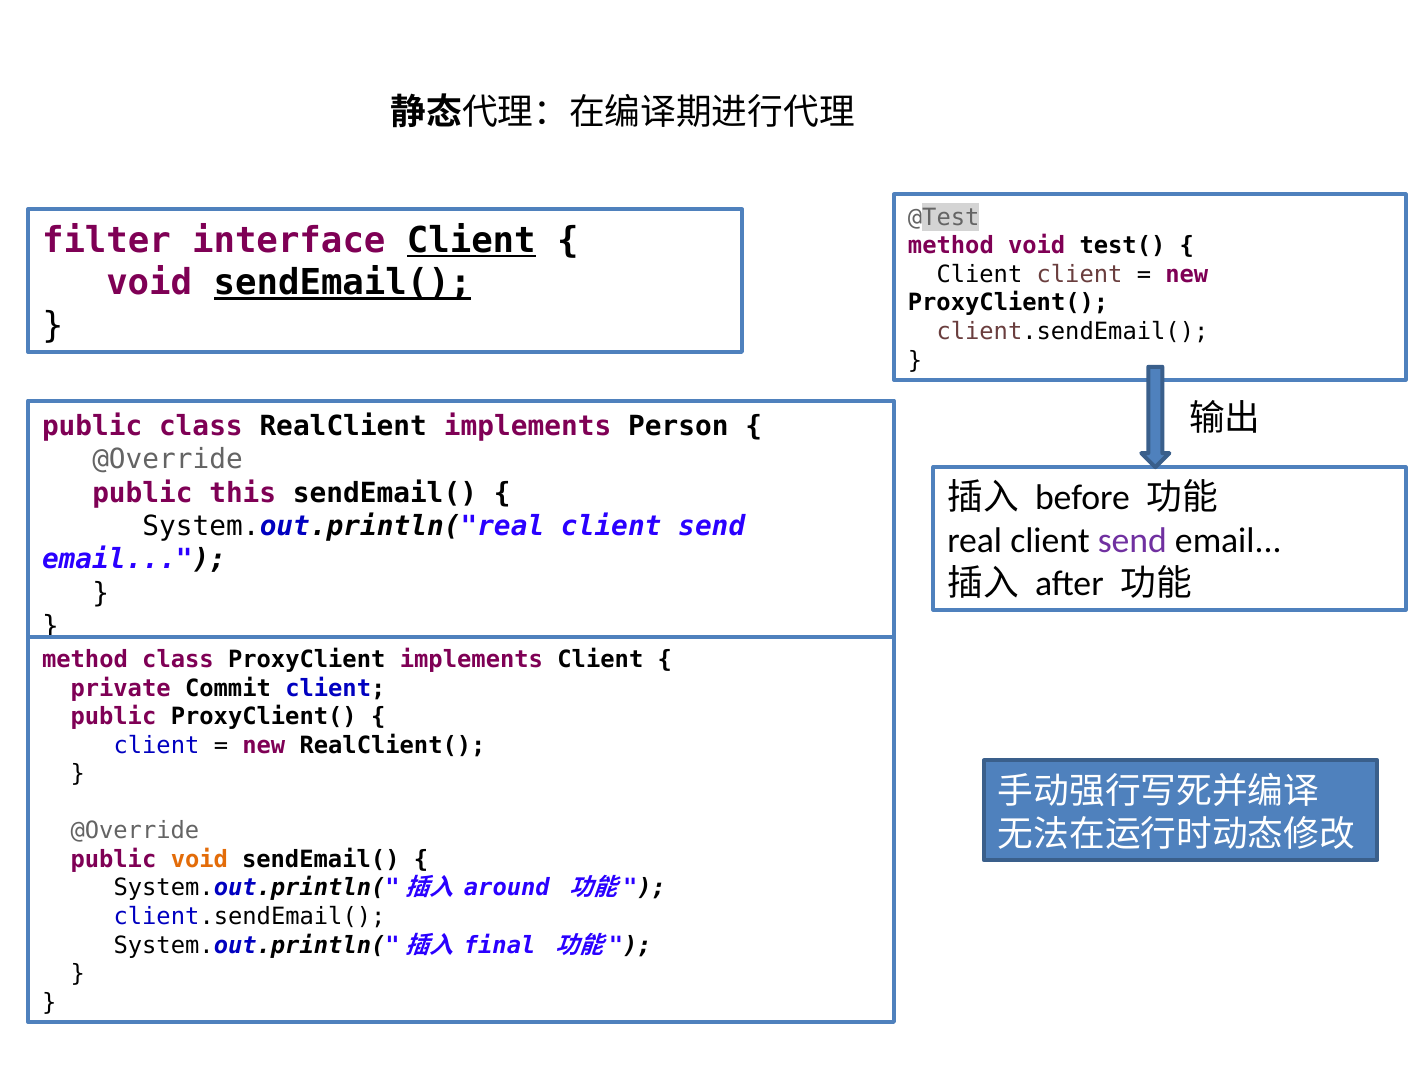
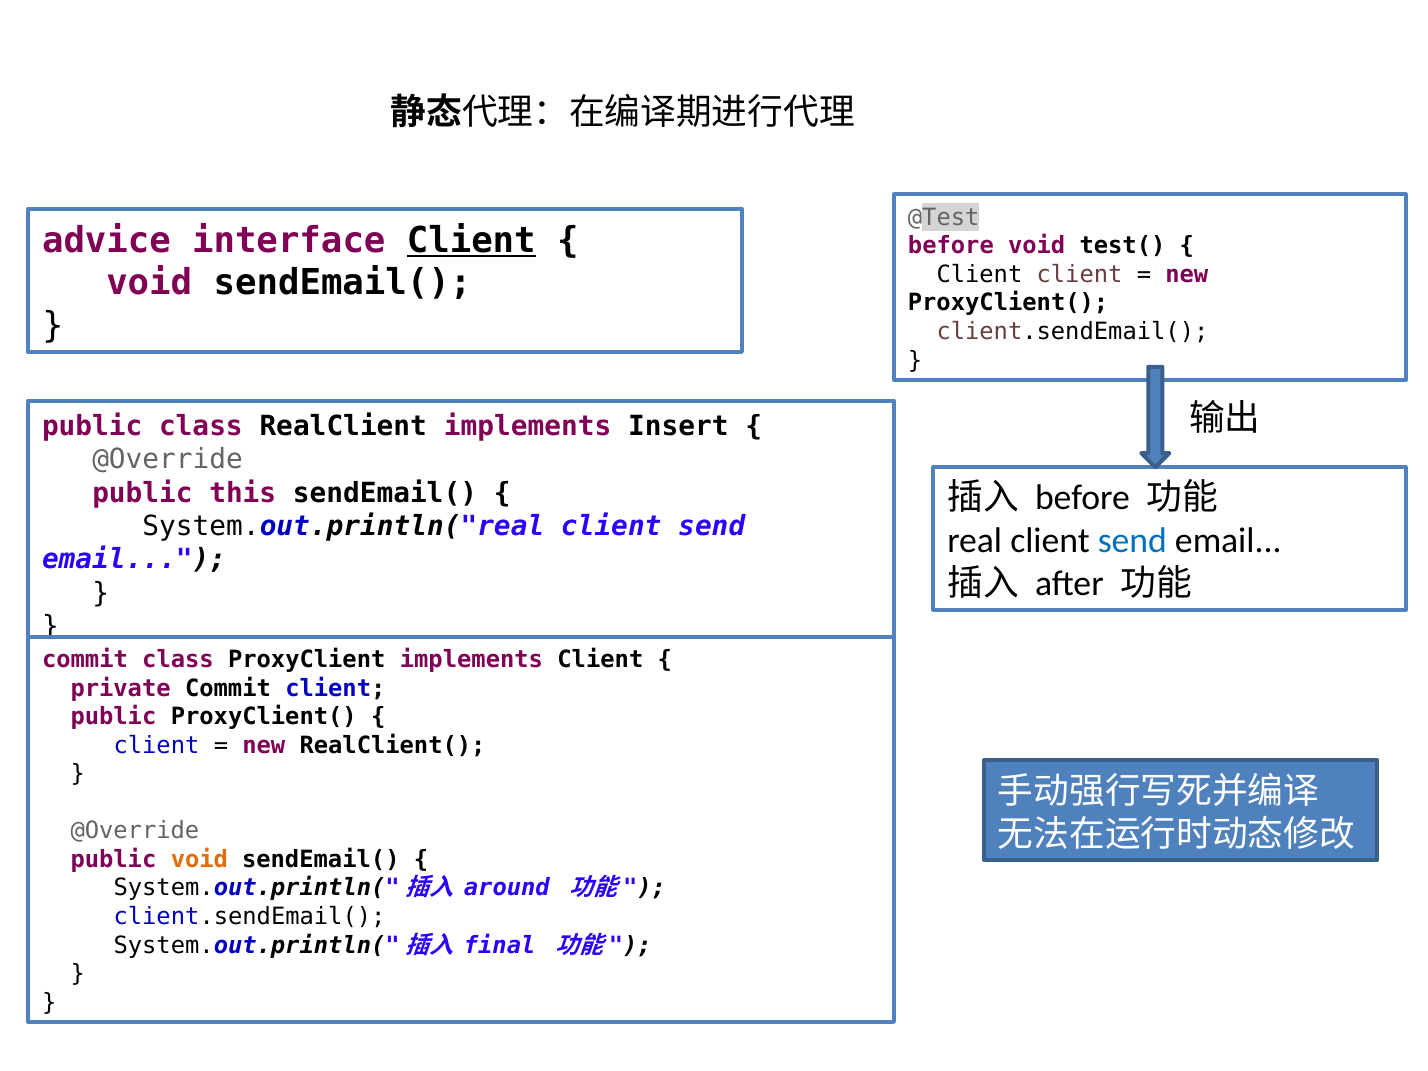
filter: filter -> advice (106, 240)
method: method -> before (951, 246)
sendEmail( underline: present -> none (343, 283)
Person: Person -> Insert (678, 426)
send colour: purple -> blue (1132, 541)
method: method -> commit (85, 660)
